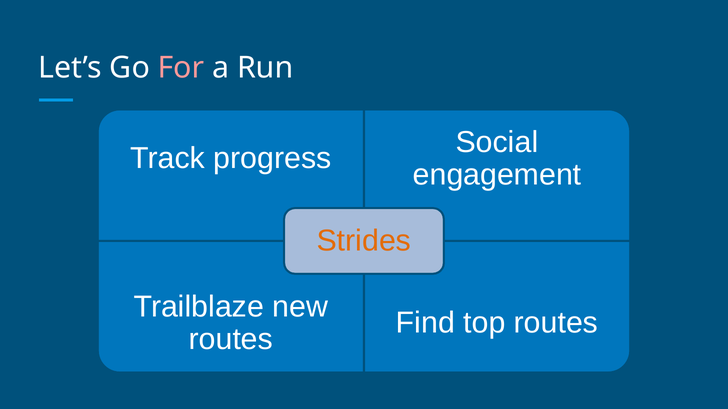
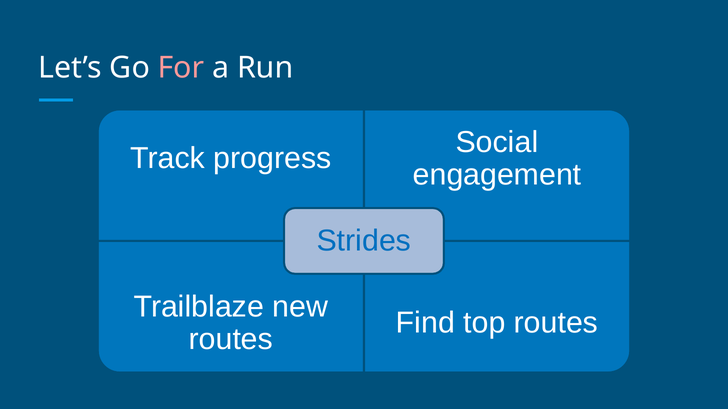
Strides colour: orange -> blue (364, 241)
